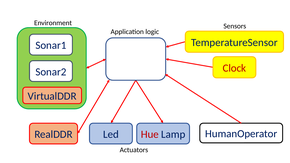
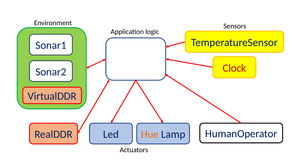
Hue colour: red -> orange (150, 134)
